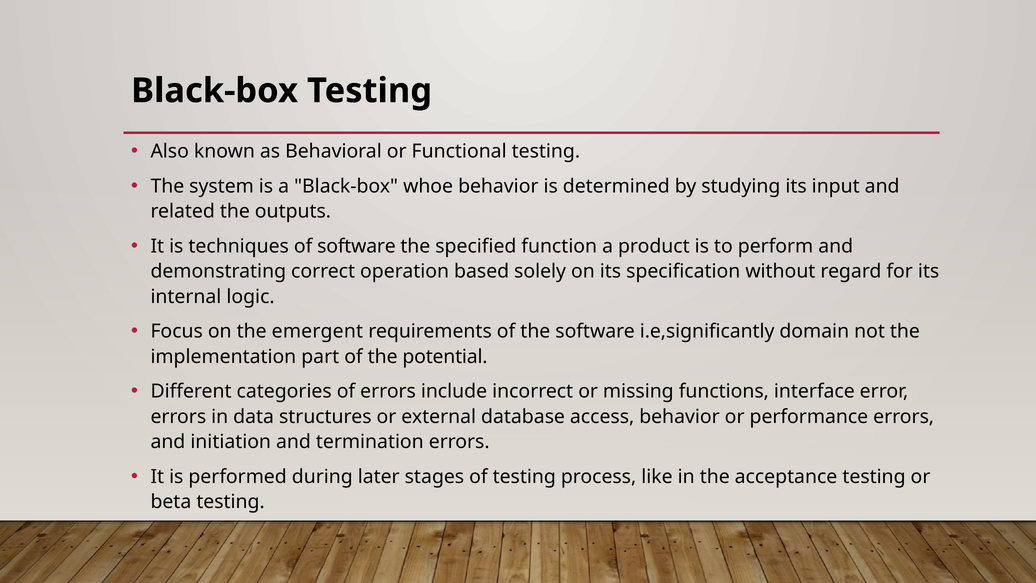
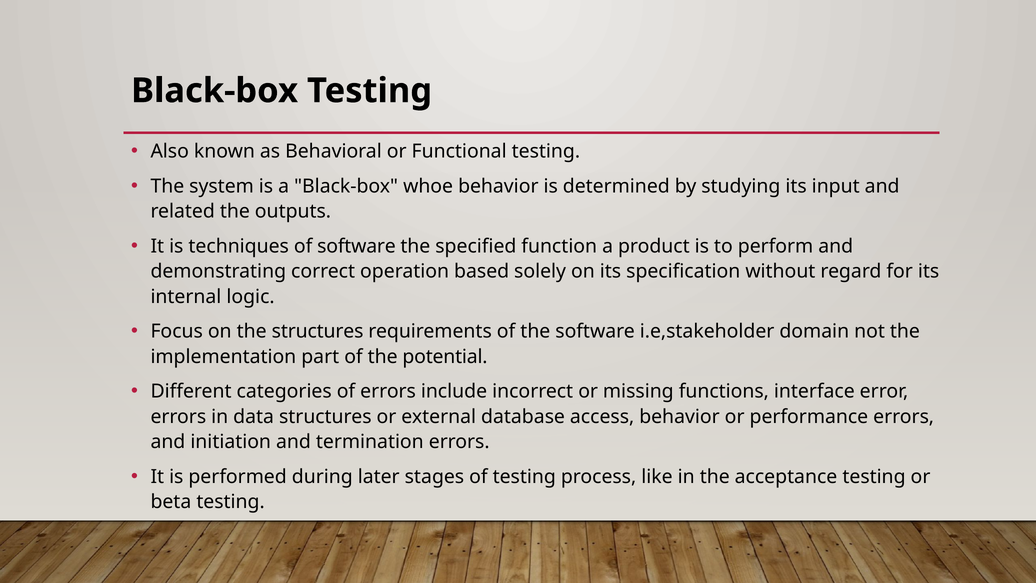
the emergent: emergent -> structures (318, 331)
i.e,significantly: i.e,significantly -> i.e,stakeholder (707, 331)
